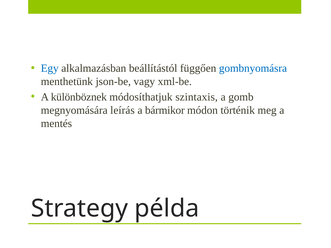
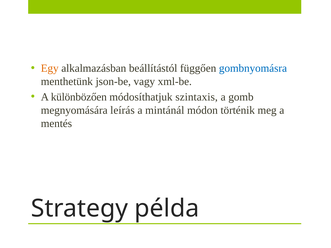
Egy colour: blue -> orange (50, 68)
különböznek: különböznek -> különbözően (79, 97)
bármikor: bármikor -> mintánál (165, 110)
